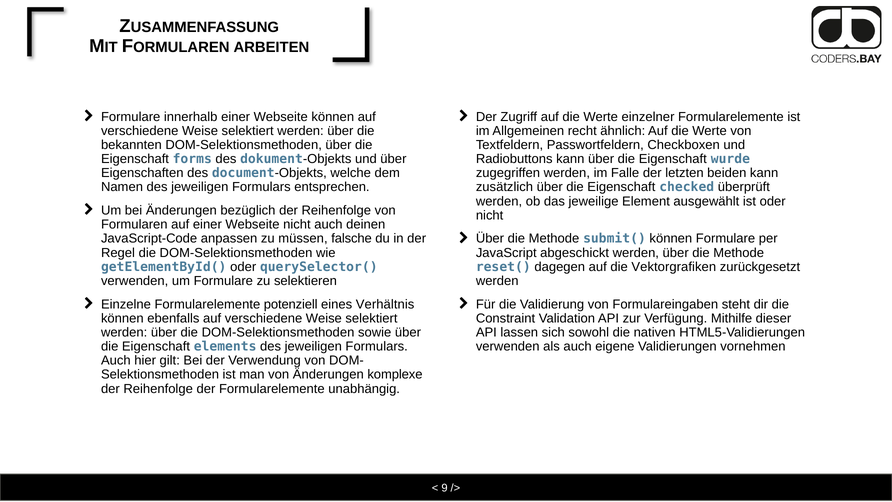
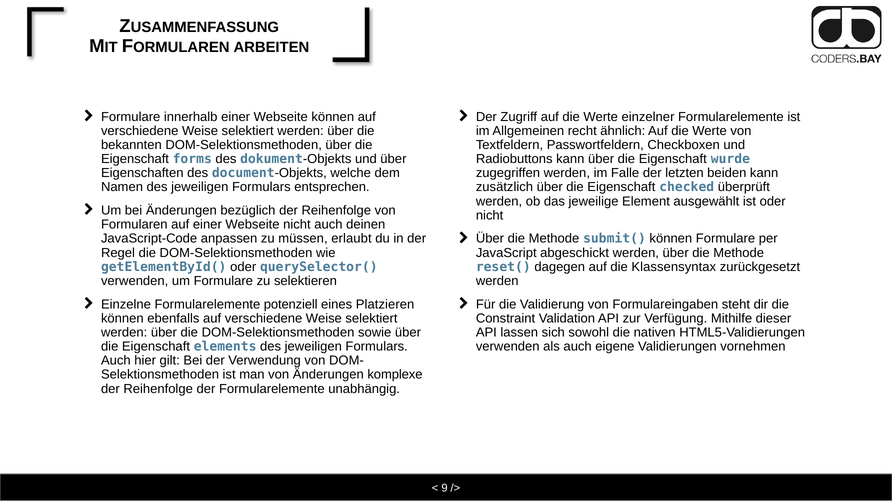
falsche: falsche -> erlaubt (351, 239)
Vektorgrafiken: Vektorgrafiken -> Klassensyntax (674, 267)
Verhältnis: Verhältnis -> Platzieren (385, 304)
